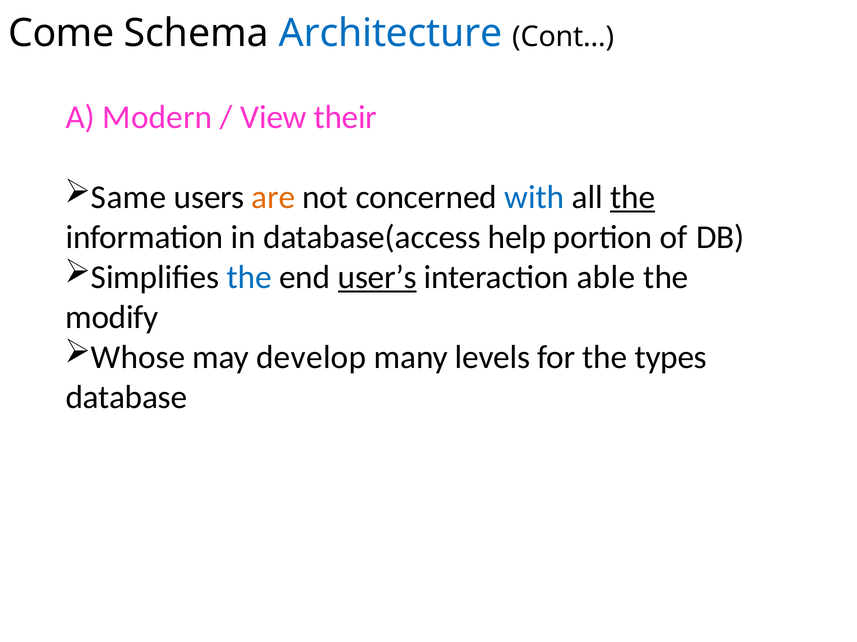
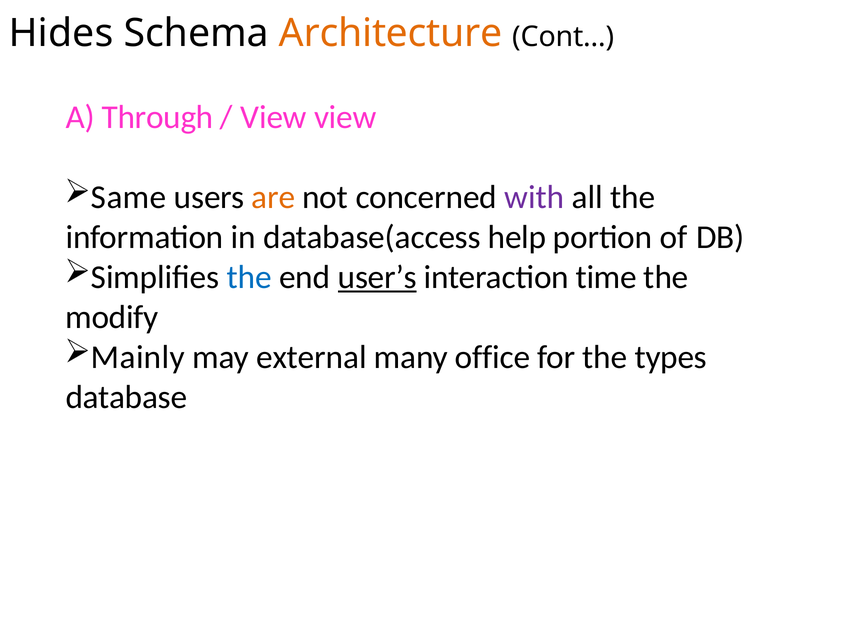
Come: Come -> Hides (61, 33)
Architecture colour: blue -> orange (391, 33)
Modern: Modern -> Through (158, 117)
View their: their -> view (345, 117)
with colour: blue -> purple (534, 198)
the underline: present -> none (633, 198)
able: able -> time (606, 278)
Whose: Whose -> Mainly (138, 358)
develop: develop -> external (311, 358)
levels: levels -> office (493, 358)
